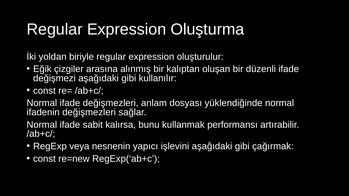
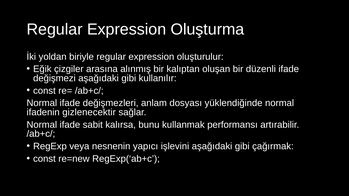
ifadenin değişmezleri: değişmezleri -> gizlenecektir (89, 112)
